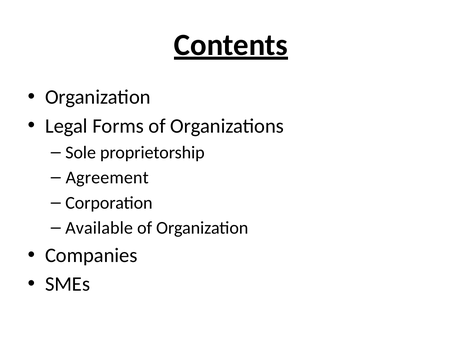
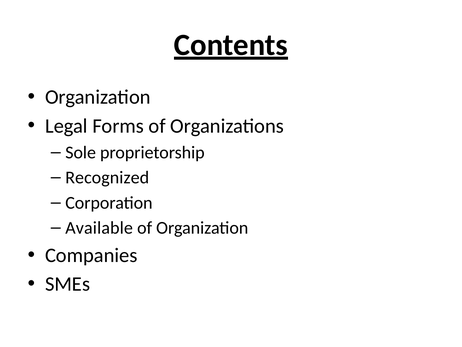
Agreement: Agreement -> Recognized (107, 177)
